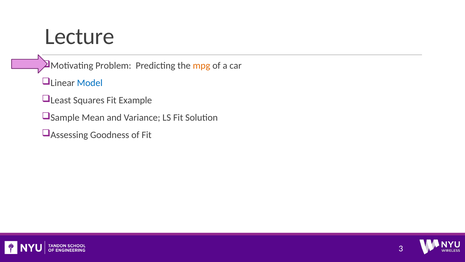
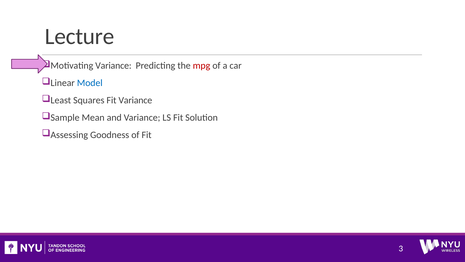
Motivating Problem: Problem -> Variance (113, 66)
mpg colour: orange -> red (202, 66)
Fit Example: Example -> Variance (135, 100)
